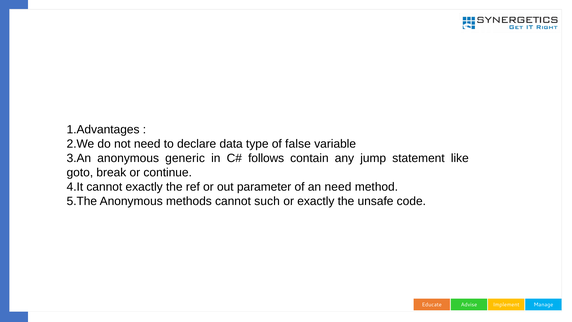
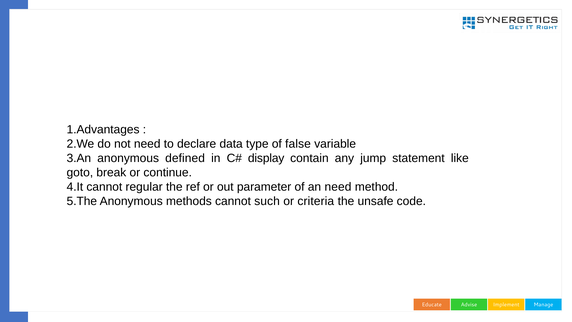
generic: generic -> defined (185, 158)
follows: follows -> display (266, 158)
cannot exactly: exactly -> regular (144, 187)
or exactly: exactly -> criteria (316, 201)
